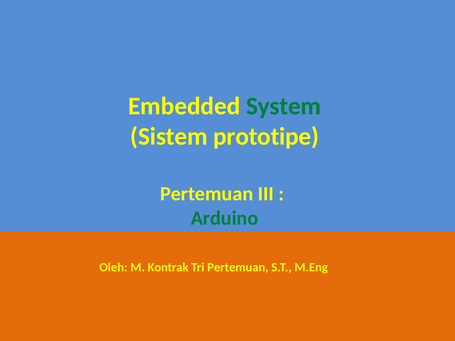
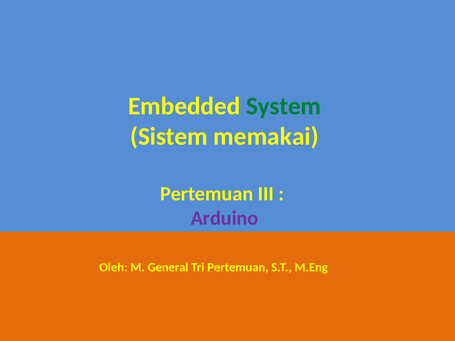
prototipe: prototipe -> memakai (266, 137)
Arduino colour: green -> purple (224, 218)
Kontrak: Kontrak -> General (168, 268)
